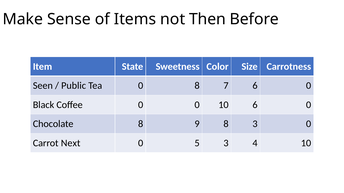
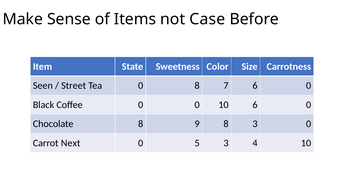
Then: Then -> Case (207, 19)
Public: Public -> Street (74, 86)
